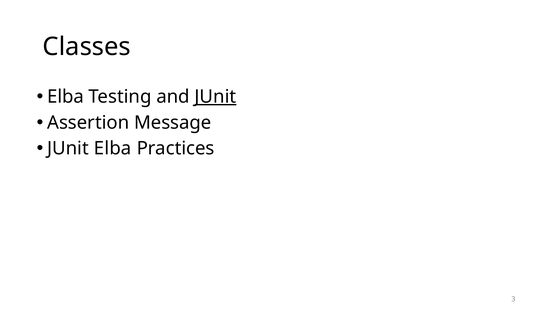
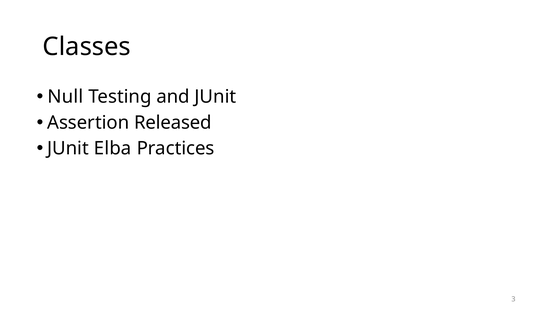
Elba: Elba -> Null (65, 97)
JUnit underline: present -> none (215, 97)
Message: Message -> Released (173, 123)
